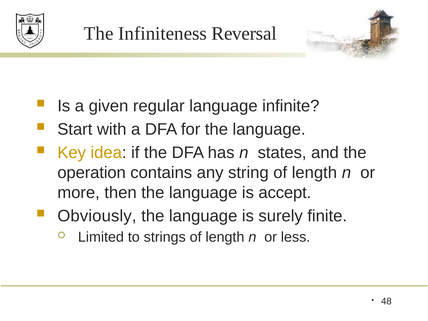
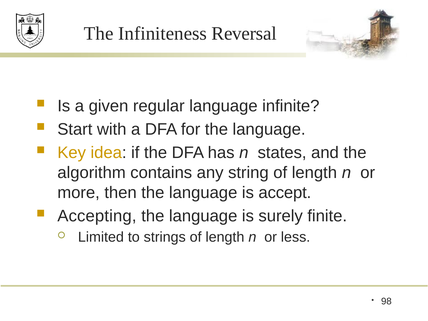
operation: operation -> algorithm (92, 173)
Obviously: Obviously -> Accepting (97, 216)
48: 48 -> 98 (386, 301)
